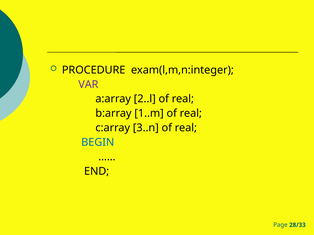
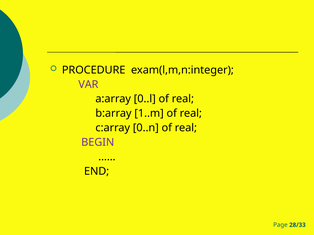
2..l: 2..l -> 0..l (145, 99)
3..n: 3..n -> 0..n (146, 128)
BEGIN colour: blue -> purple (98, 143)
